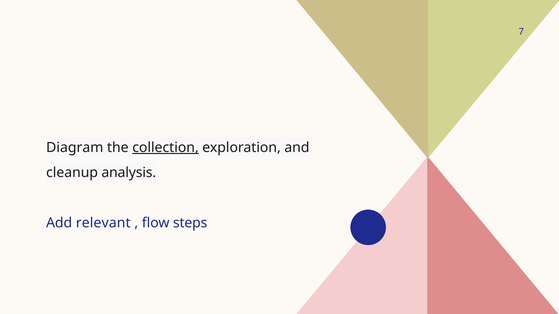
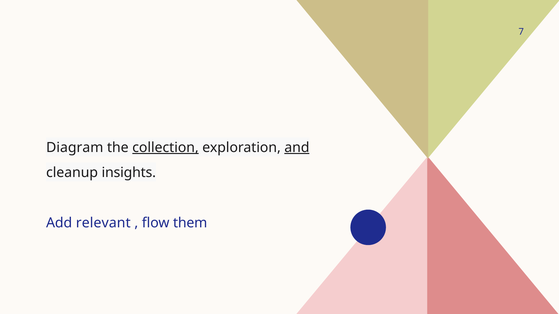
and underline: none -> present (297, 148)
analysis: analysis -> insights (129, 173)
steps: steps -> them (190, 223)
